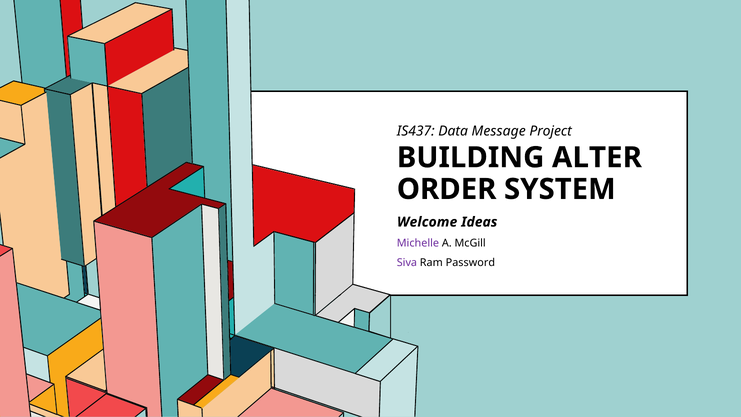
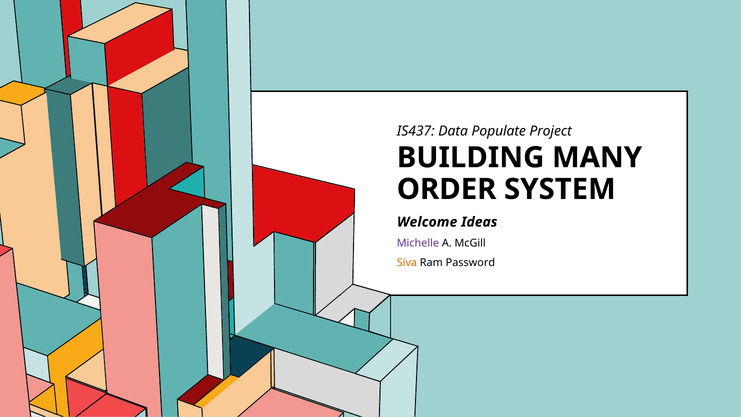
Message: Message -> Populate (499, 131)
ALTER: ALTER -> MANY (597, 157)
Siva colour: purple -> orange (407, 262)
